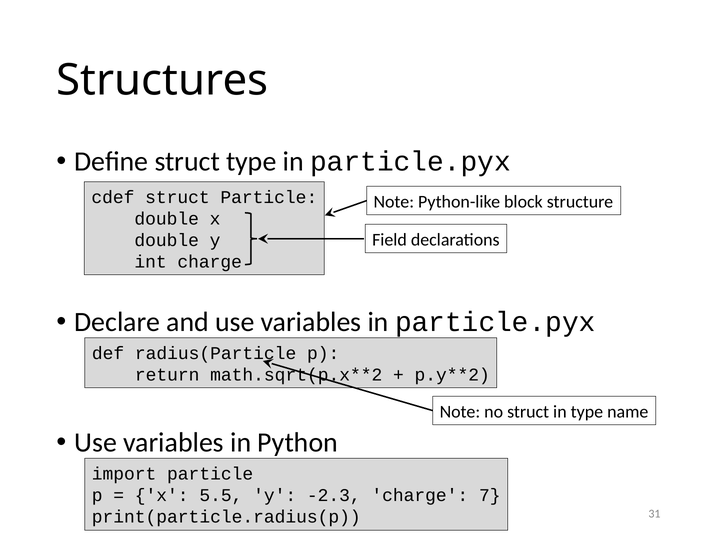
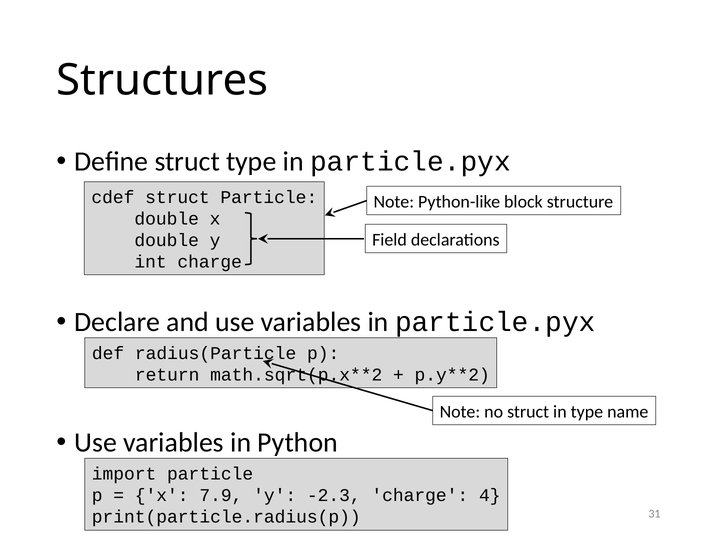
5.5: 5.5 -> 7.9 (221, 495)
7: 7 -> 4 (490, 495)
